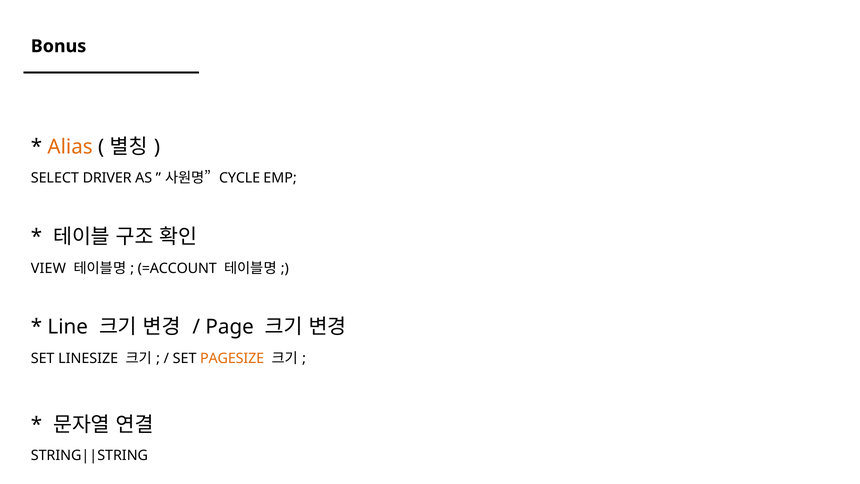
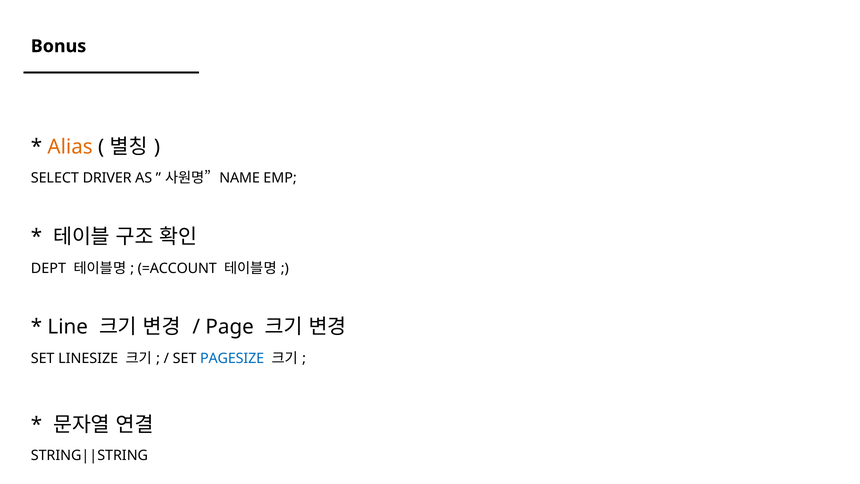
CYCLE: CYCLE -> NAME (240, 178)
VIEW: VIEW -> DEPT (48, 268)
PAGESIZE colour: orange -> blue (232, 358)
